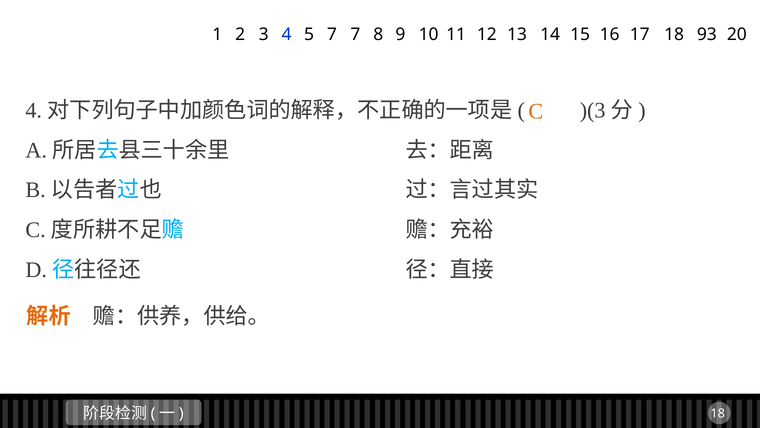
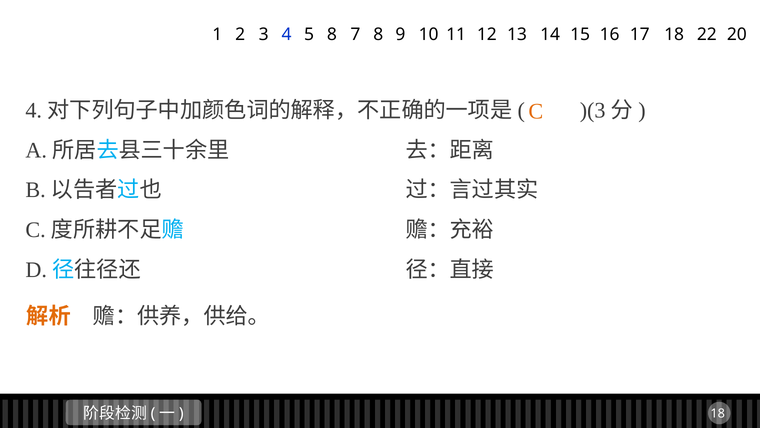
5 7: 7 -> 8 (332, 35)
93: 93 -> 22 (707, 35)
